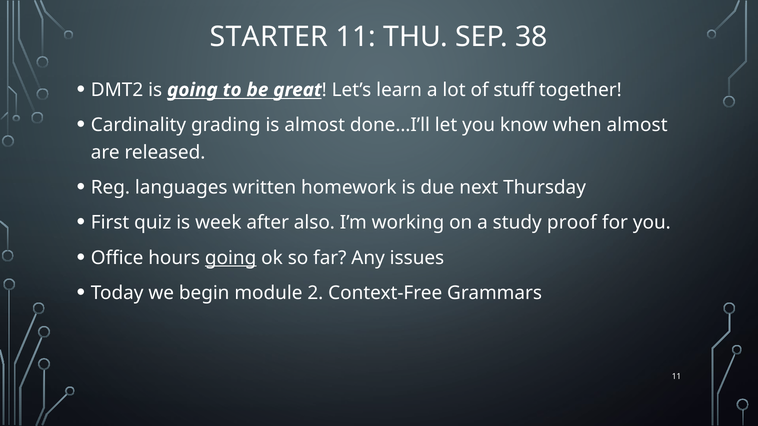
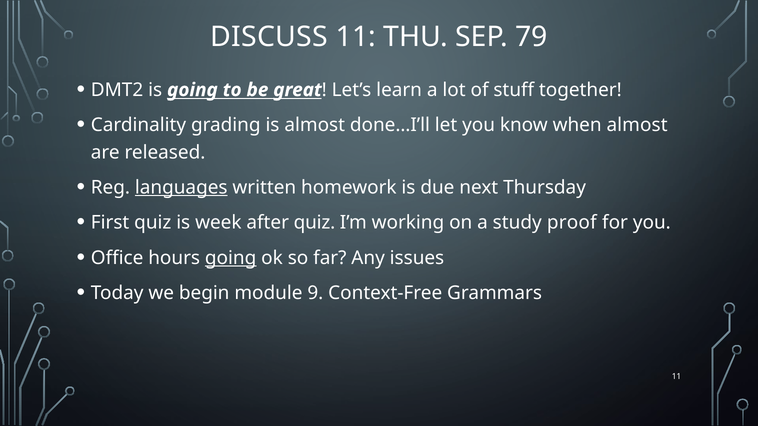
STARTER: STARTER -> DISCUSS (269, 37)
38: 38 -> 79 (531, 37)
languages underline: none -> present (181, 188)
after also: also -> quiz (314, 223)
2: 2 -> 9 (315, 293)
